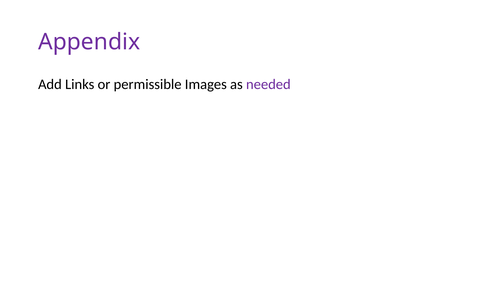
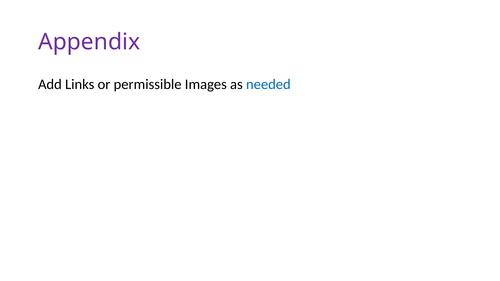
needed colour: purple -> blue (268, 85)
